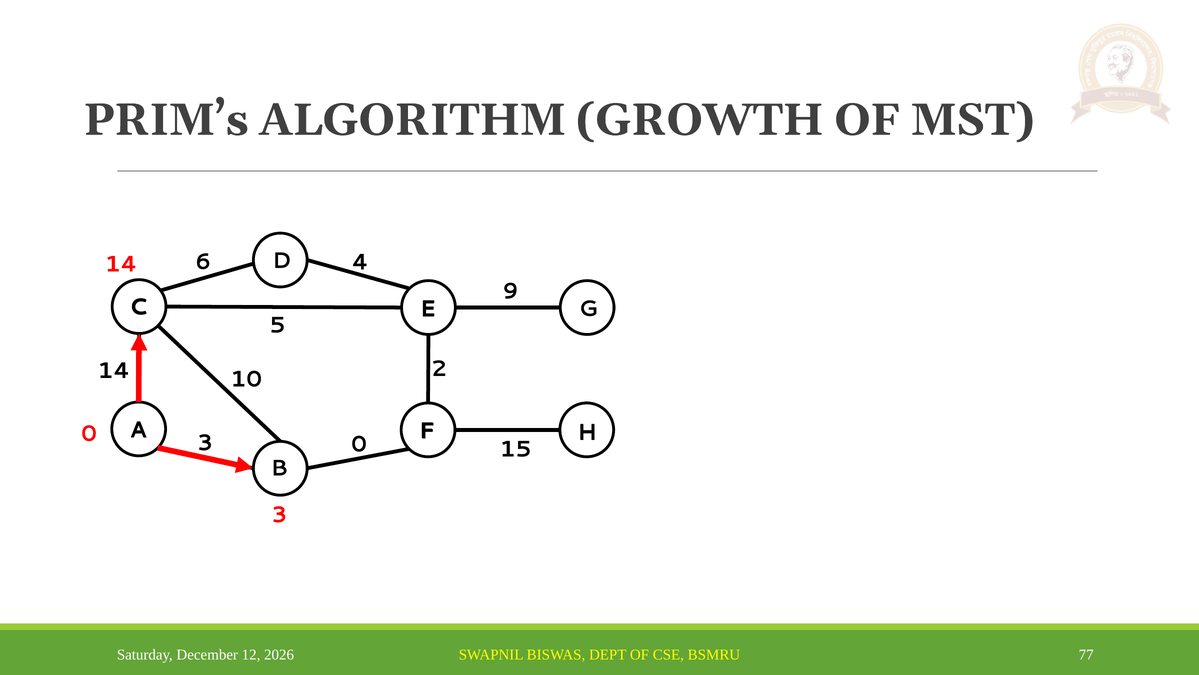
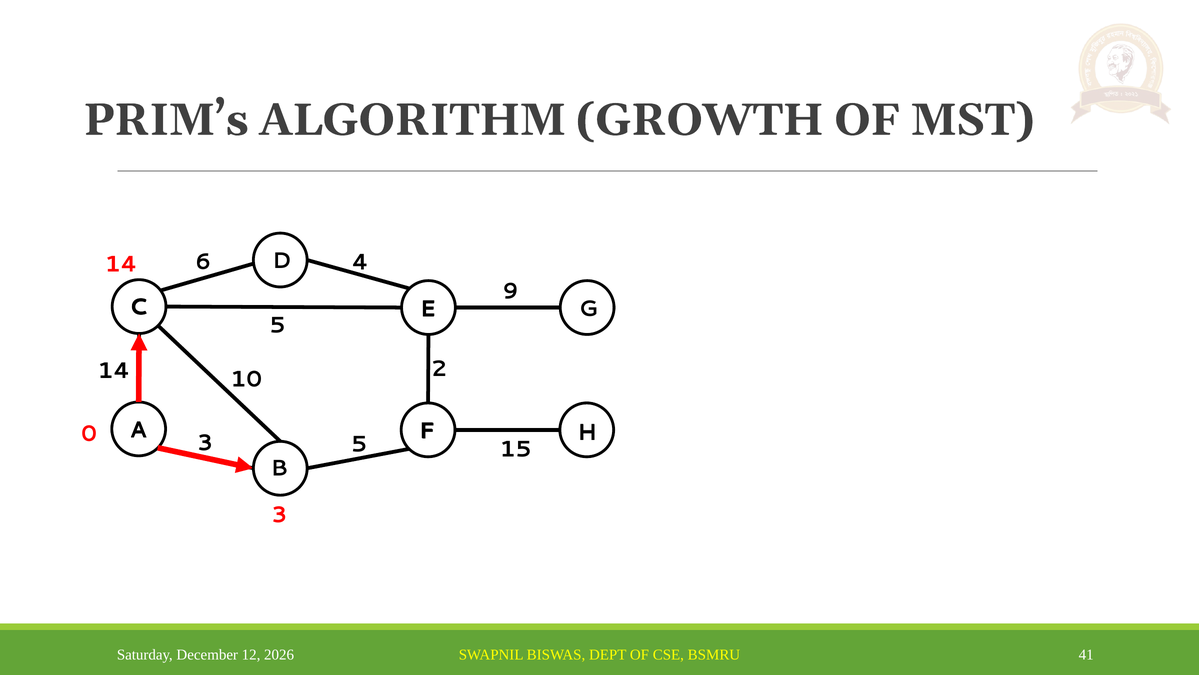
0: 0 -> 5 (359, 444)
77: 77 -> 41 (1086, 654)
